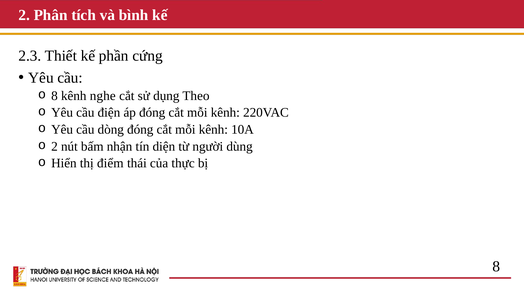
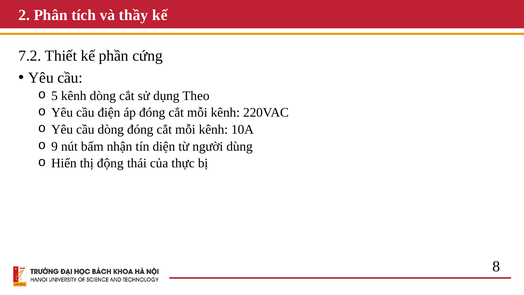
bình: bình -> thầy (134, 15)
2.3: 2.3 -> 7.2 (30, 56)
8: 8 -> 5 (54, 96)
kênh nghe: nghe -> dòng (103, 96)
2: 2 -> 9 (54, 146)
điểm: điểm -> động (110, 163)
